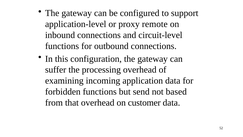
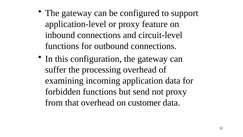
remote: remote -> feature (155, 24)
not based: based -> proxy (176, 91)
